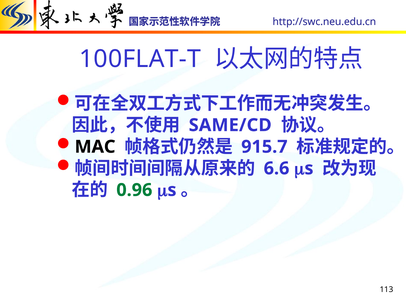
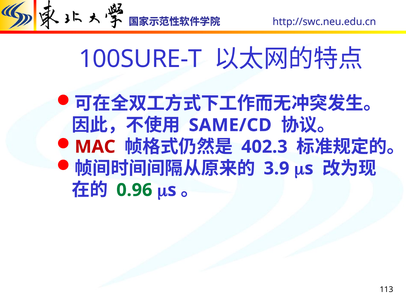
100FLAT-T: 100FLAT-T -> 100SURE-T (140, 59)
MAC colour: black -> red (95, 147)
915.7: 915.7 -> 402.3 (264, 147)
6.6: 6.6 -> 3.9 (277, 169)
